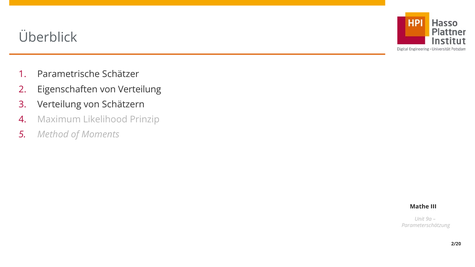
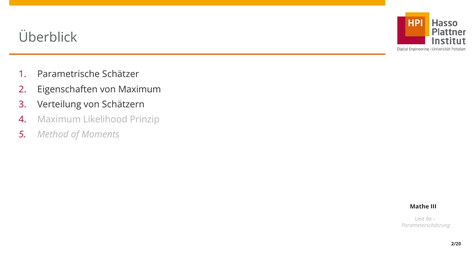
von Verteilung: Verteilung -> Maximum (140, 89)
